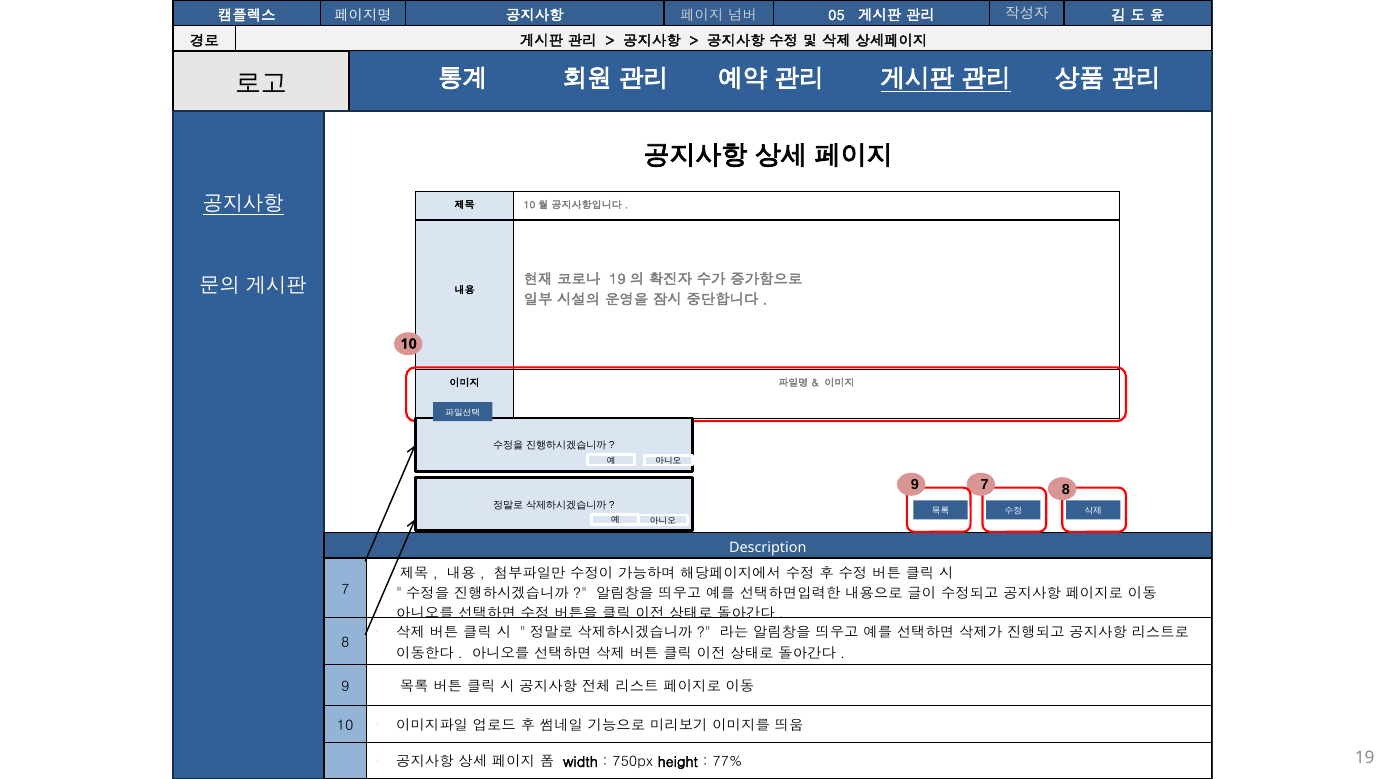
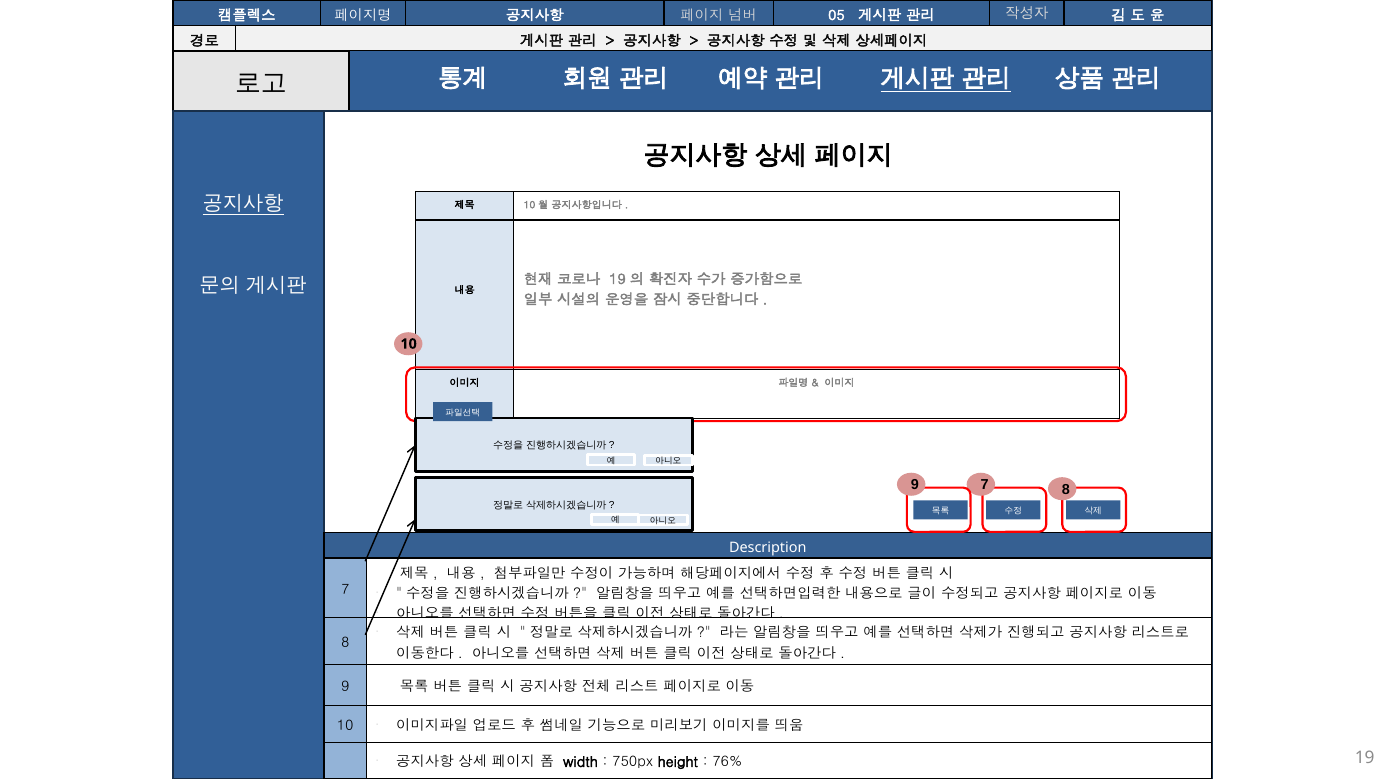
77%: 77% -> 76% (727, 762)
